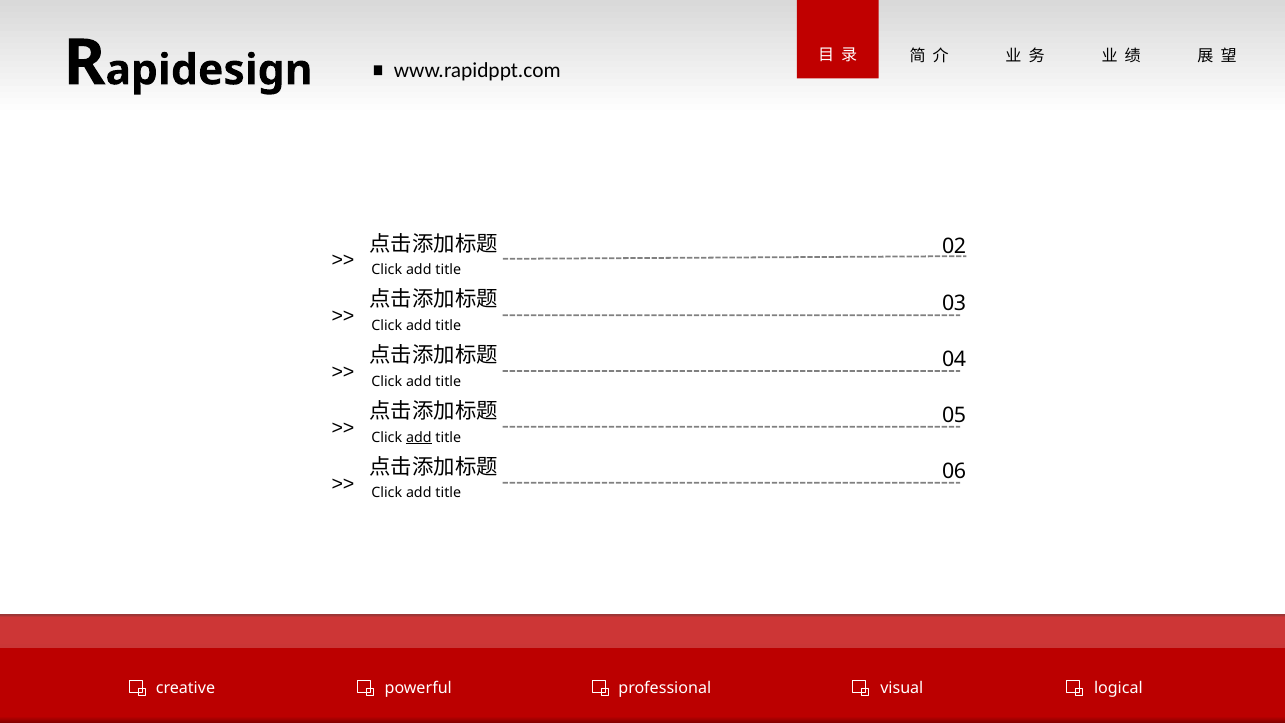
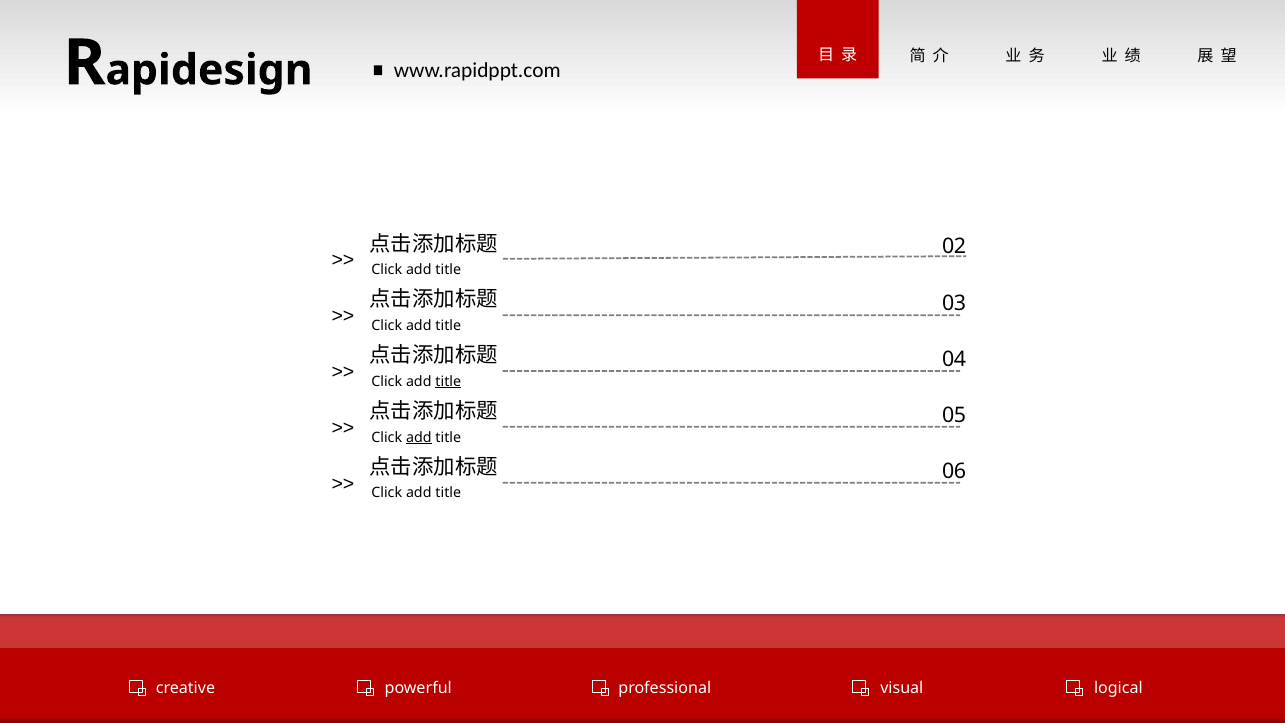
title underline: none -> present (448, 382)
